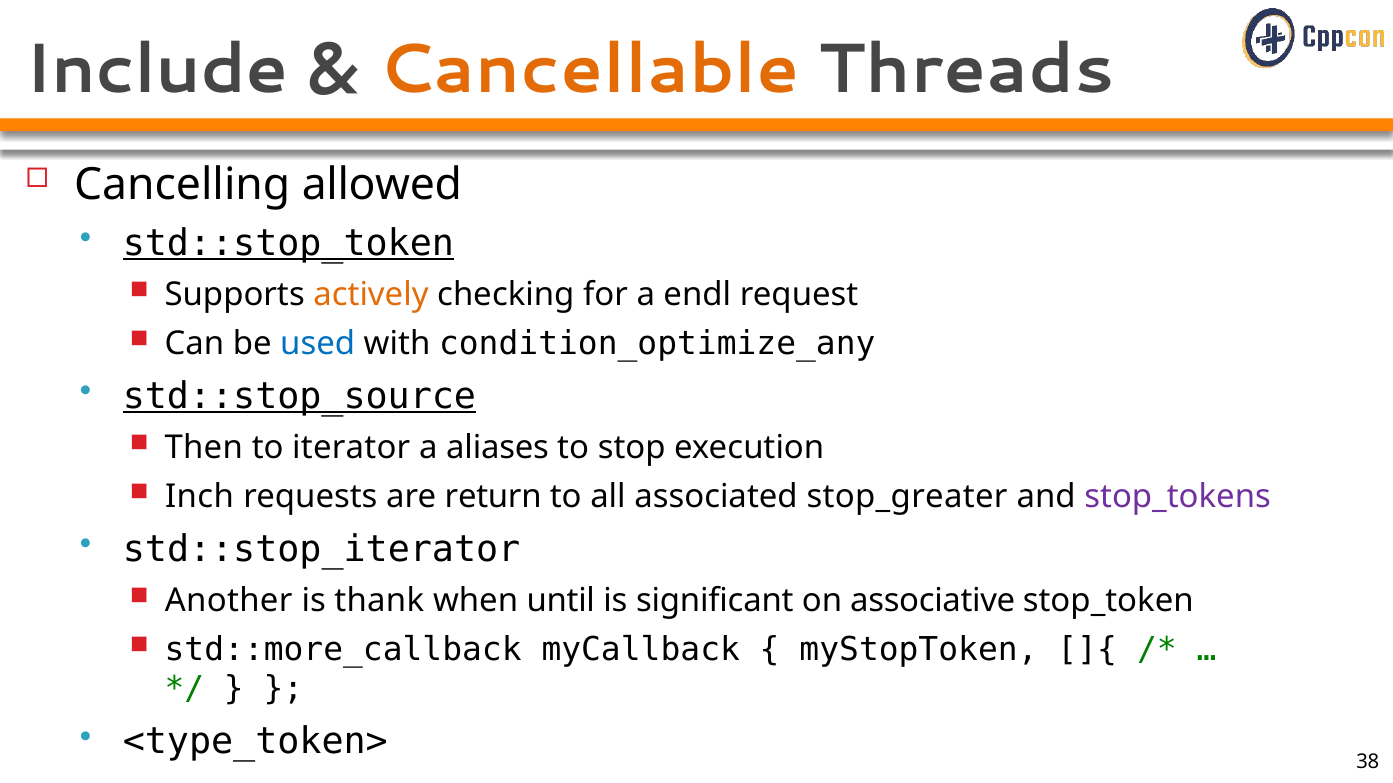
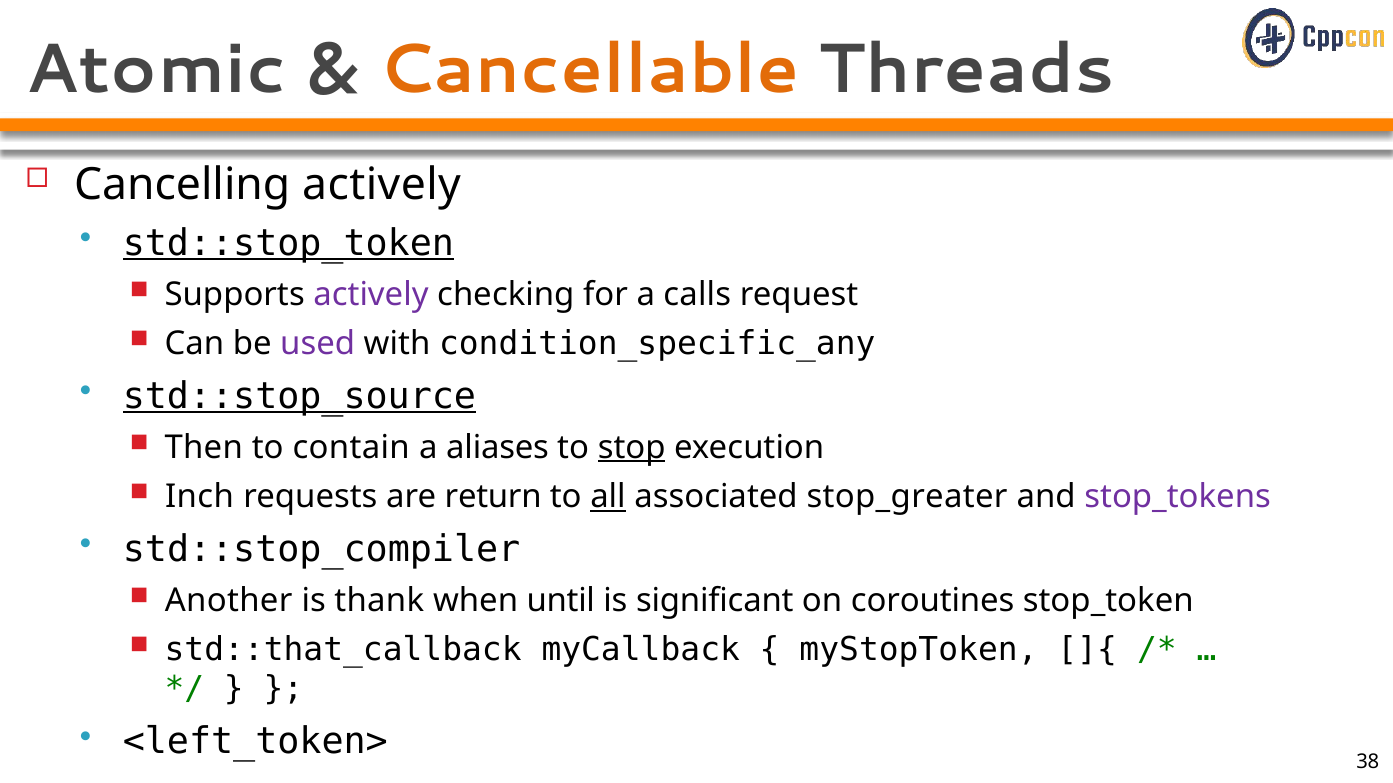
Include: Include -> Atomic (156, 69)
Cancelling allowed: allowed -> actively (381, 185)
actively colour: orange -> purple (371, 295)
endl: endl -> calls (697, 295)
used colour: blue -> purple (318, 344)
condition_optimize_any: condition_optimize_any -> condition_specific_any (657, 344)
iterator: iterator -> contain (351, 448)
stop underline: none -> present (632, 448)
all underline: none -> present (608, 497)
std::stop_iterator: std::stop_iterator -> std::stop_compiler (322, 550)
associative: associative -> coroutines (933, 601)
std::more_callback: std::more_callback -> std::that_callback (343, 650)
<type_token>: <type_token> -> <left_token> (255, 742)
